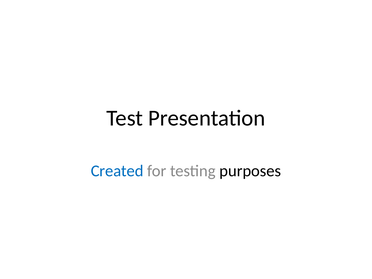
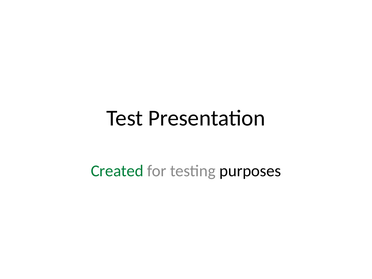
Created colour: blue -> green (117, 171)
